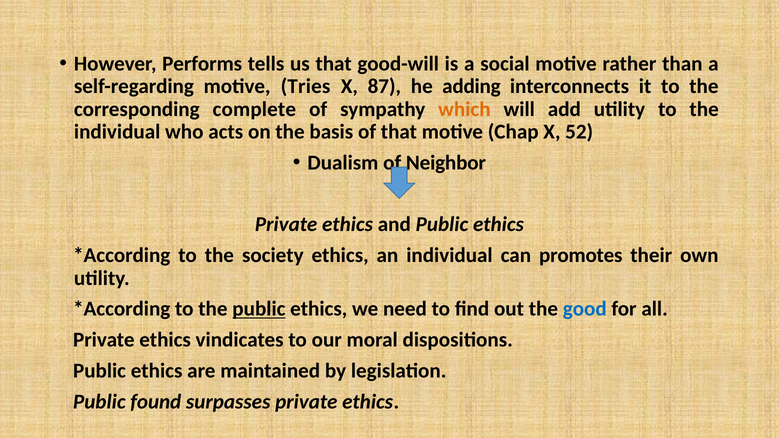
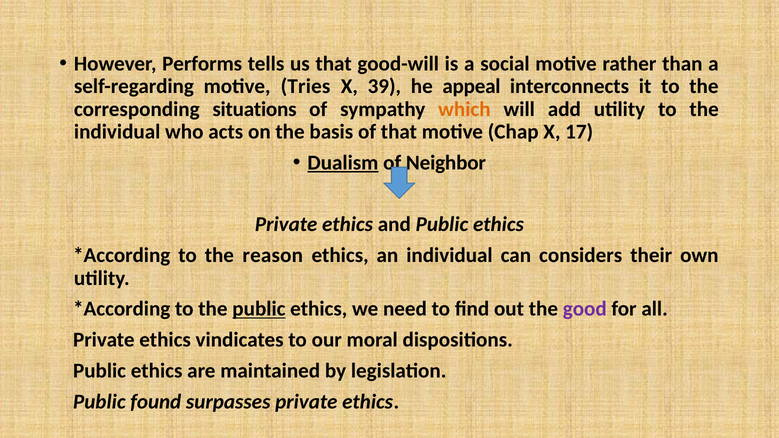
87: 87 -> 39 (384, 86)
adding: adding -> appeal (471, 86)
complete: complete -> situations (255, 109)
52: 52 -> 17 (579, 132)
Dualism underline: none -> present (343, 163)
society: society -> reason (273, 255)
promotes: promotes -> considers (581, 255)
good colour: blue -> purple (585, 309)
